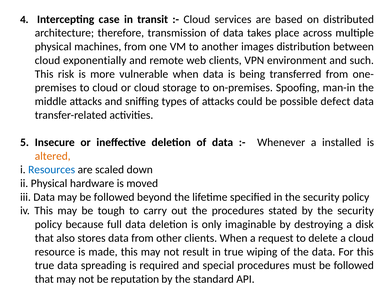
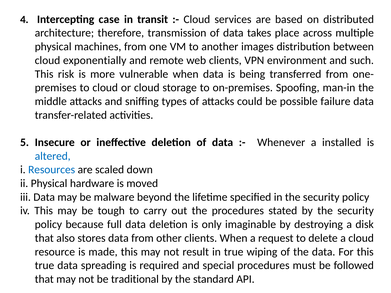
defect: defect -> failure (335, 101)
altered colour: orange -> blue (53, 156)
may be followed: followed -> malware (114, 197)
reputation: reputation -> traditional (135, 279)
